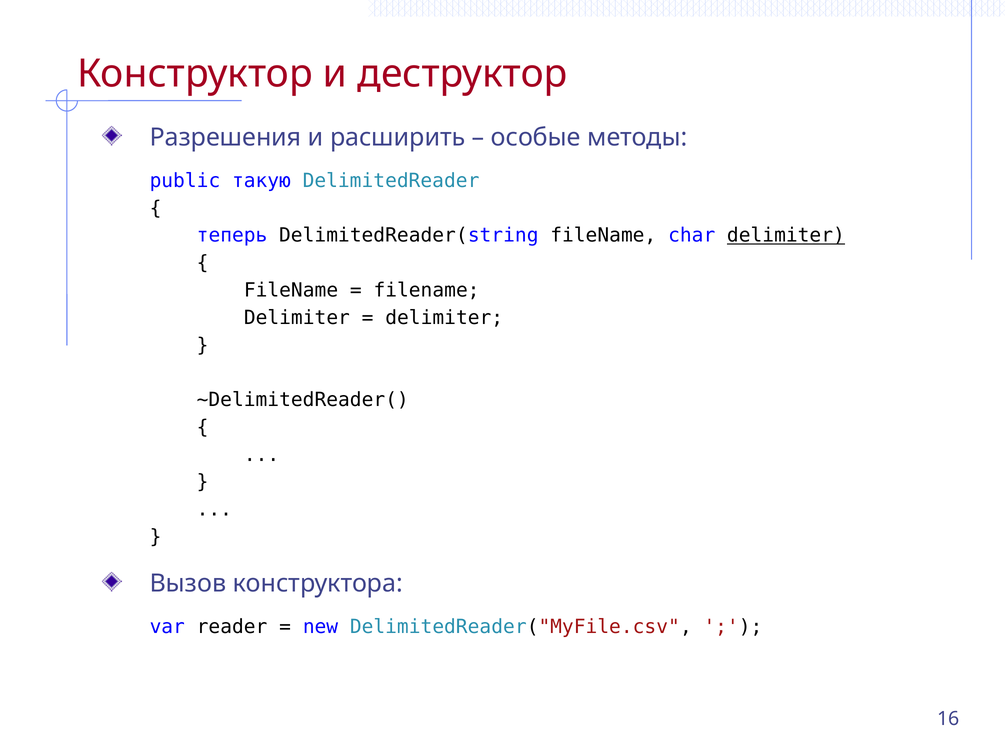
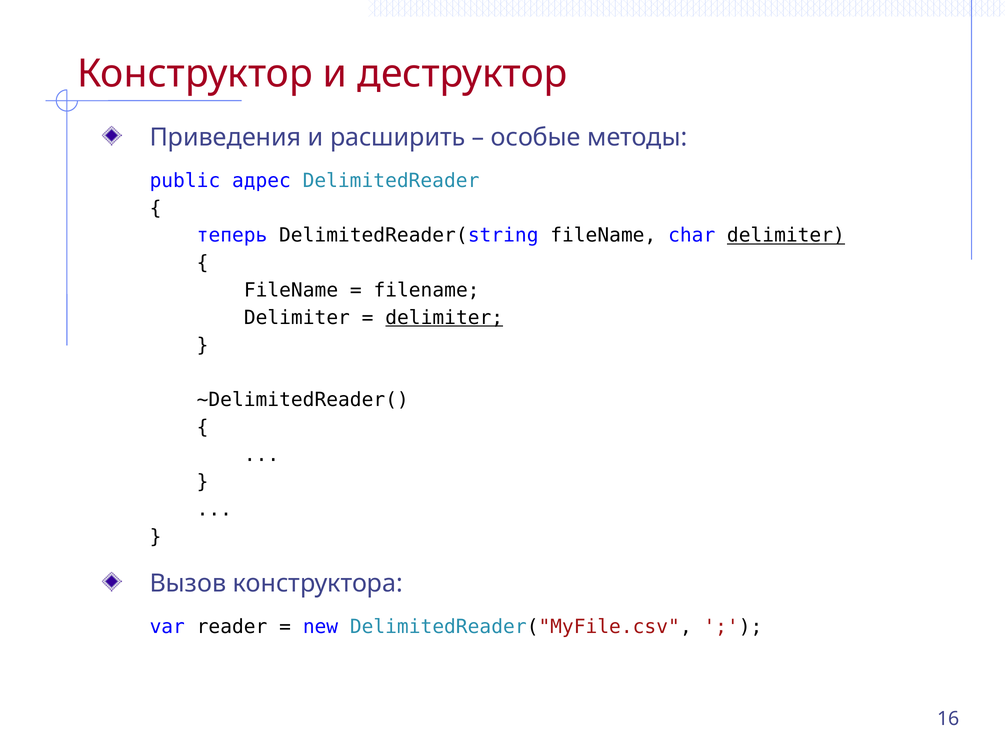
Разрешения: Разрешения -> Приведения (225, 138)
такую: такую -> адрес (261, 181)
delimiter underline: none -> present (444, 318)
